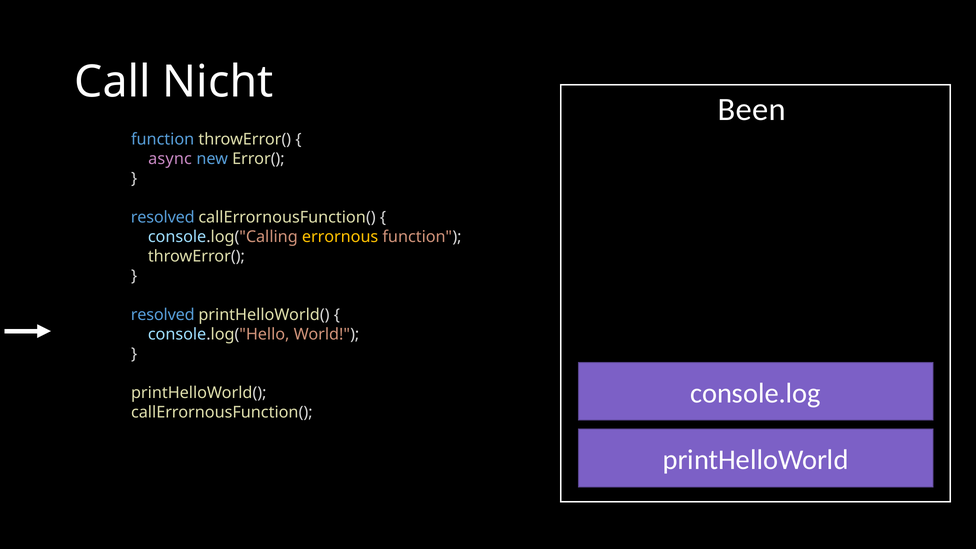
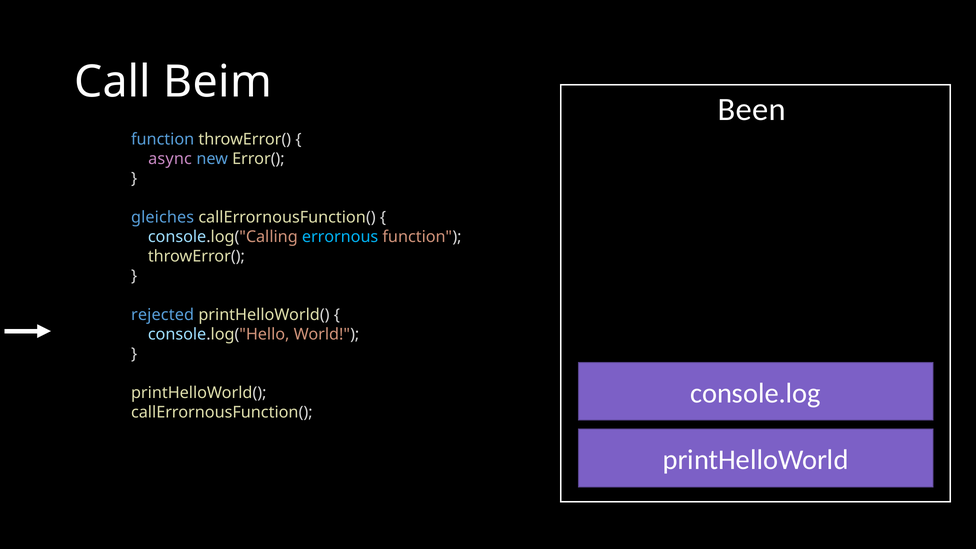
Nicht: Nicht -> Beim (218, 82)
resolved: resolved -> gleiches (163, 217)
errornous colour: yellow -> light blue (340, 237)
resolved: resolved -> rejected (163, 315)
